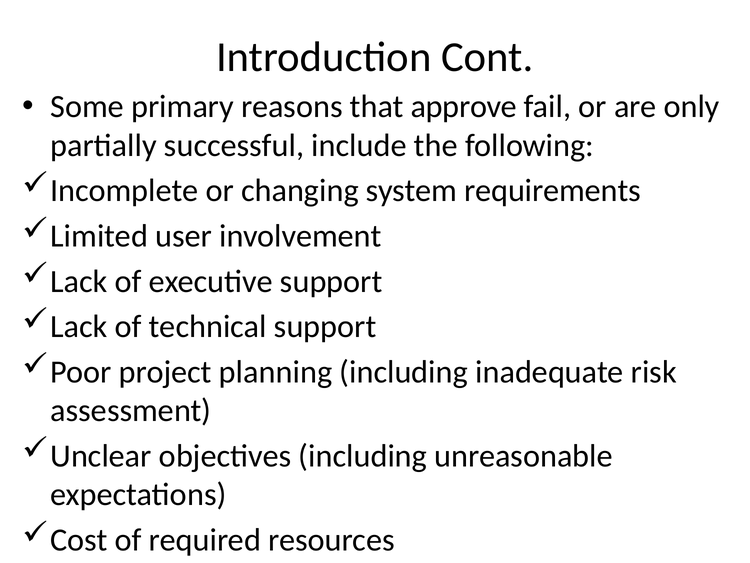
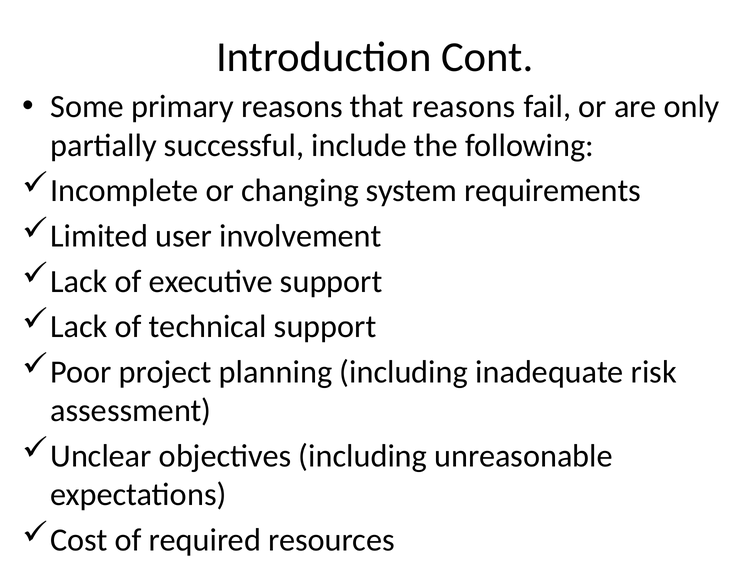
that approve: approve -> reasons (464, 107)
